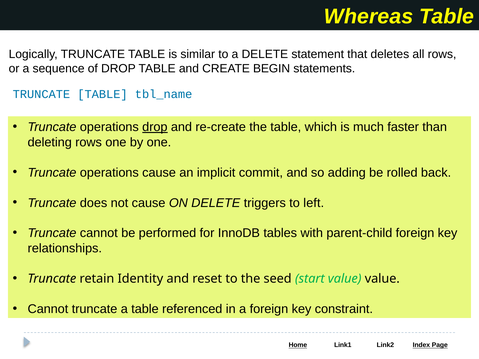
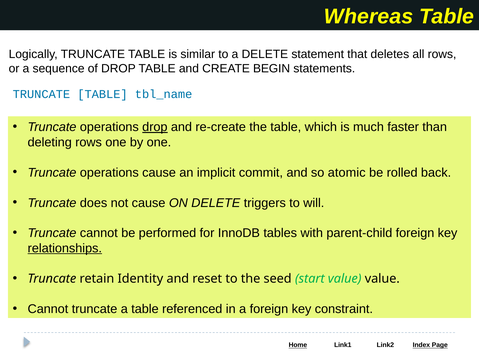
adding: adding -> atomic (347, 173)
left: left -> will (314, 203)
relationships underline: none -> present (65, 248)
